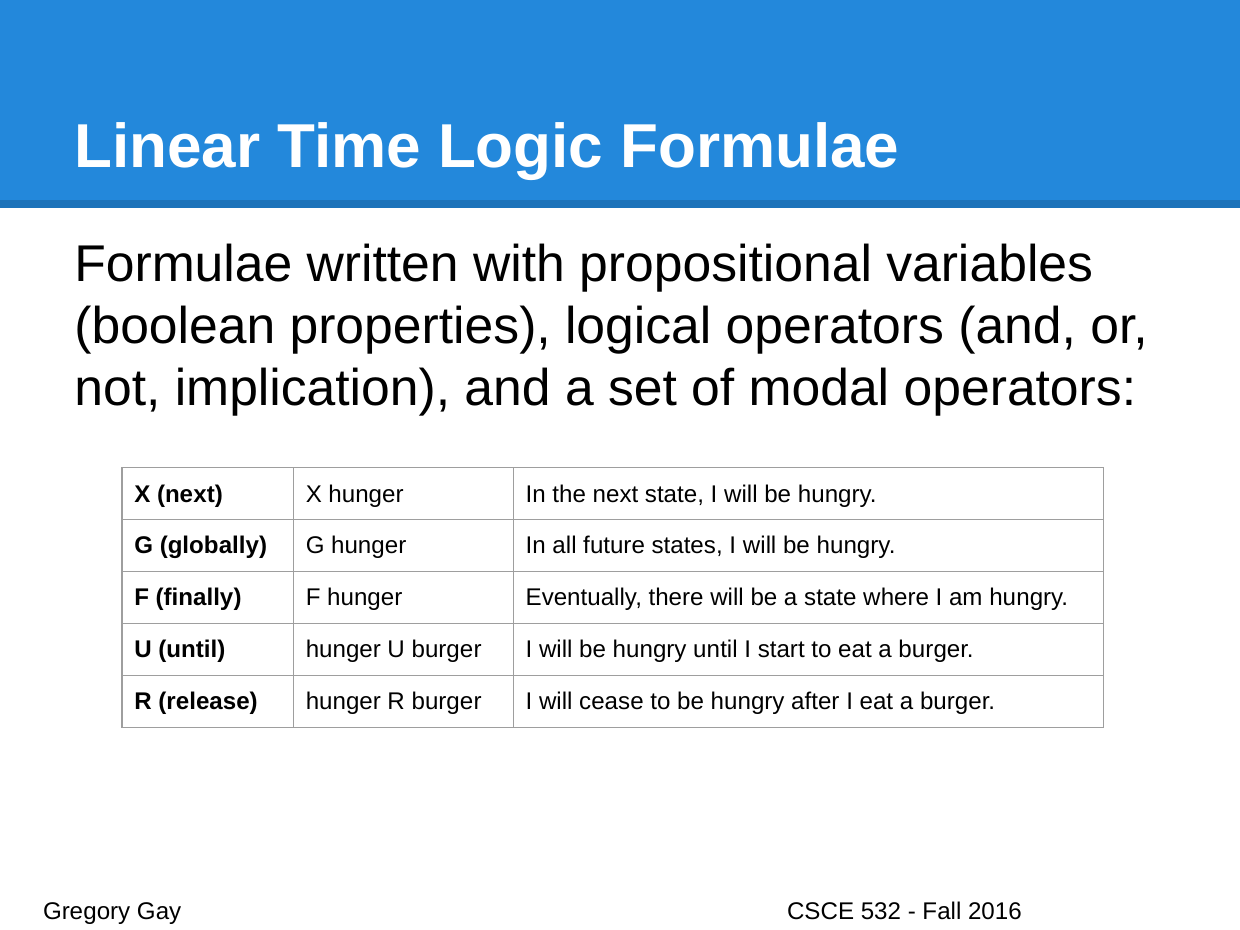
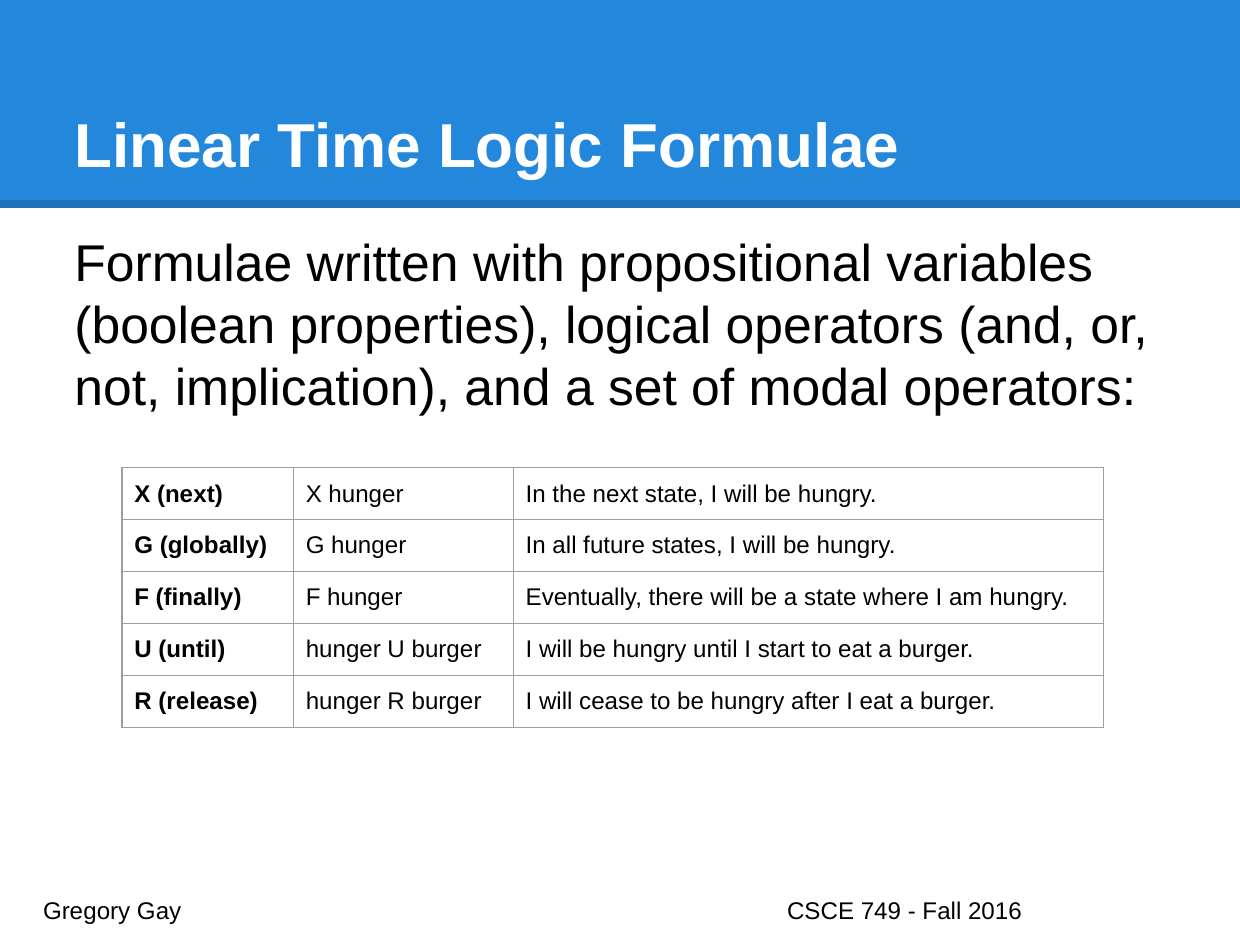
532: 532 -> 749 (881, 912)
